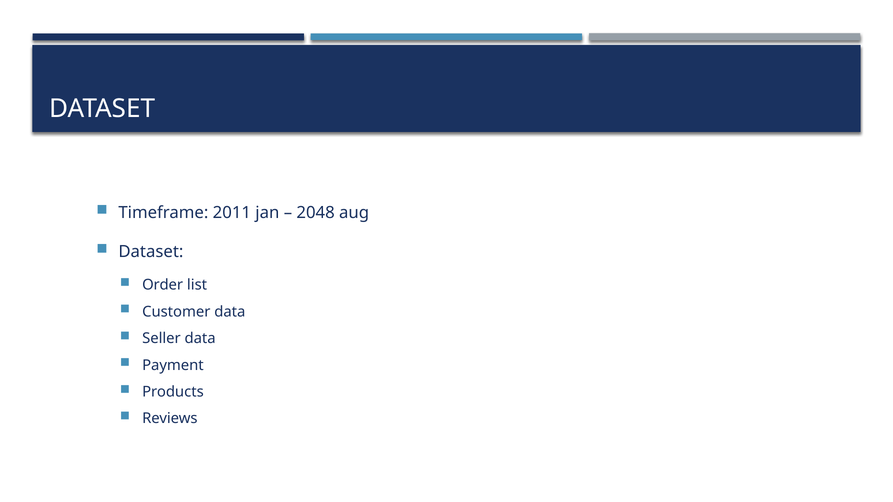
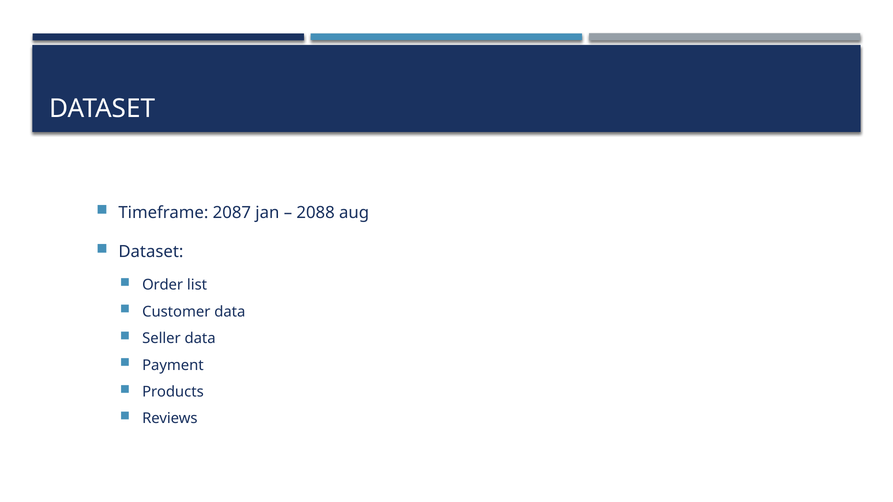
2011: 2011 -> 2087 (232, 213)
2048: 2048 -> 2088 (316, 213)
